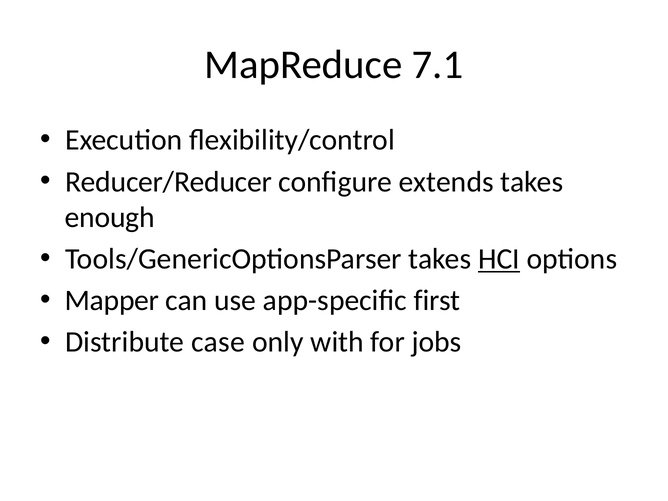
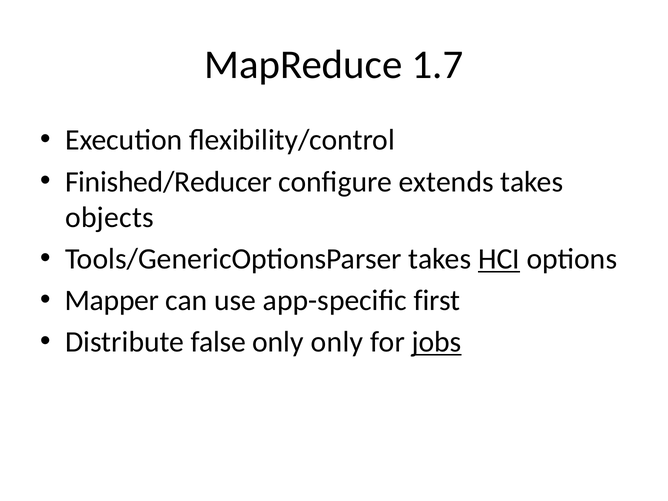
7.1: 7.1 -> 1.7 (437, 65)
Reducer/Reducer: Reducer/Reducer -> Finished/Reducer (169, 182)
enough: enough -> objects (110, 217)
case: case -> false (218, 342)
only with: with -> only (337, 342)
jobs underline: none -> present (437, 342)
